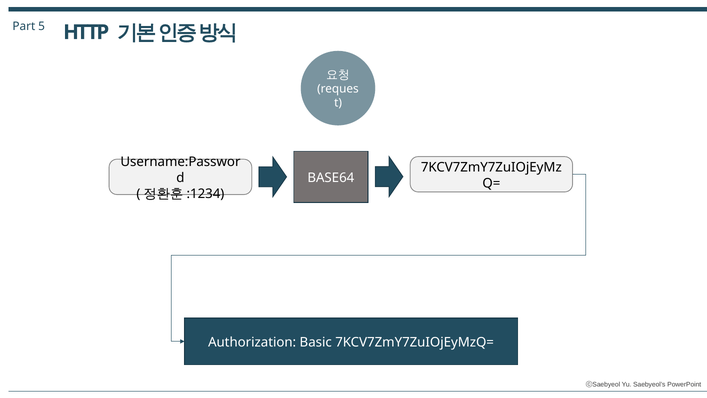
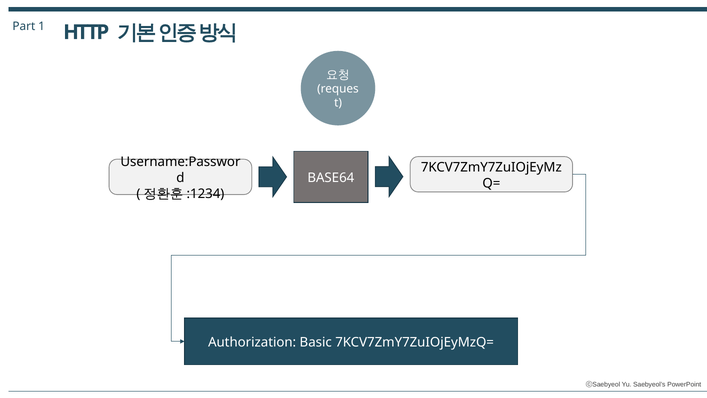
5: 5 -> 1 (42, 26)
